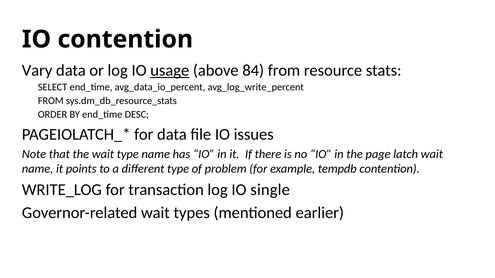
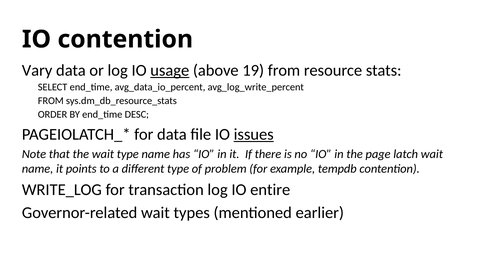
84: 84 -> 19 (253, 70)
issues underline: none -> present (254, 135)
single: single -> entire (270, 190)
